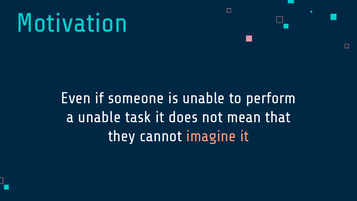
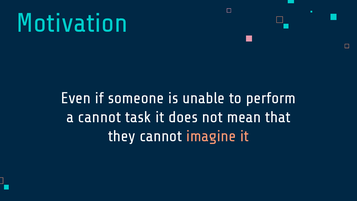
a unable: unable -> cannot (99, 117)
